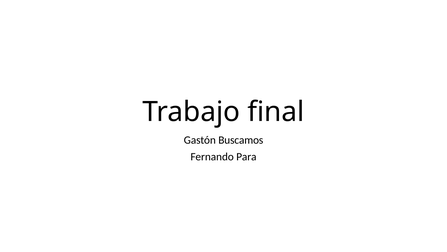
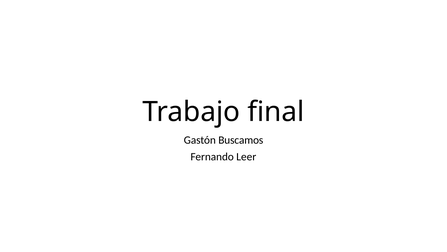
Para: Para -> Leer (246, 156)
